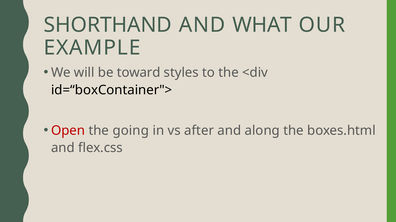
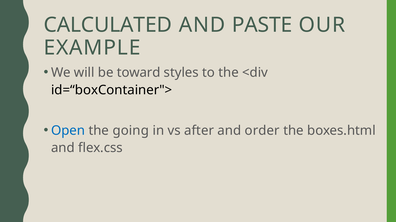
SHORTHAND: SHORTHAND -> CALCULATED (108, 25)
WHAT: WHAT -> PASTE (262, 25)
Open colour: red -> blue (68, 131)
along: along -> order (262, 131)
